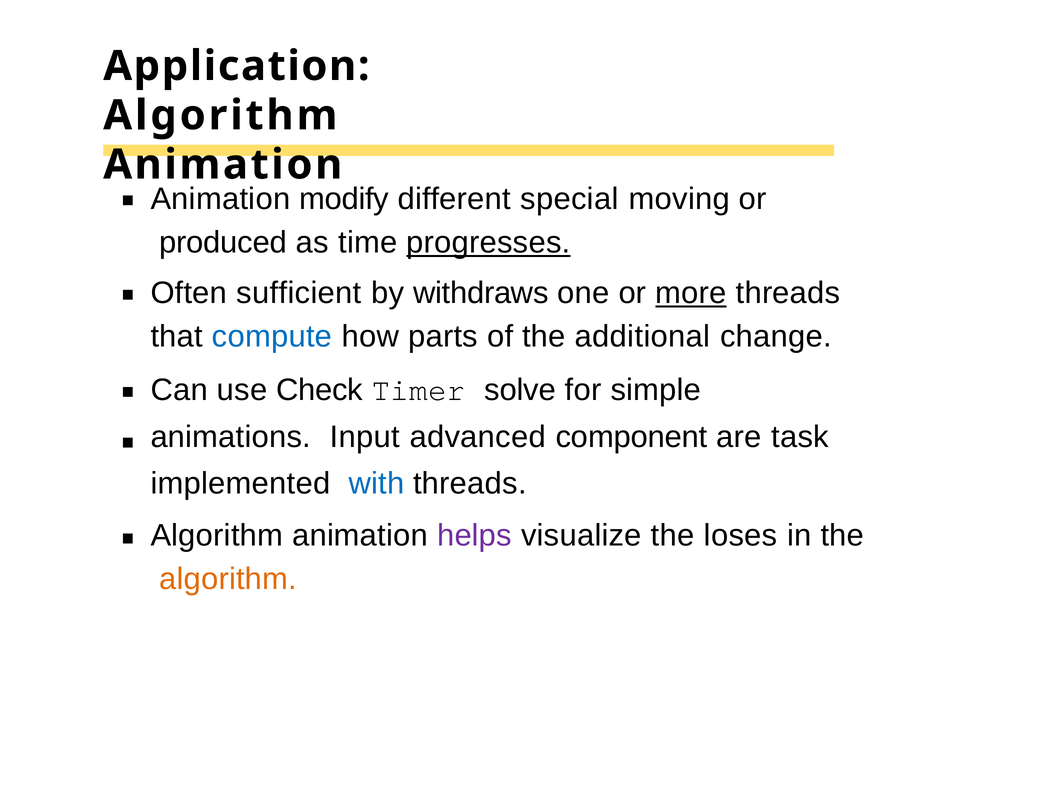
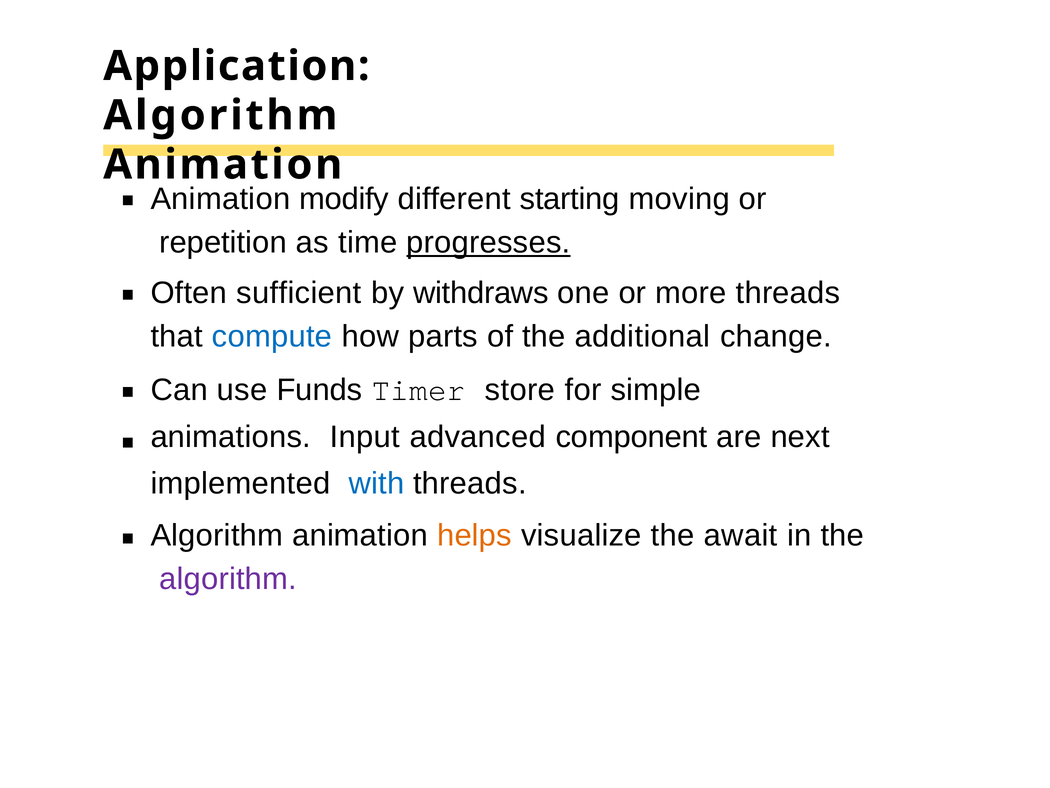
special: special -> starting (570, 199)
produced: produced -> repetition (223, 243)
more underline: present -> none (691, 293)
Check: Check -> Funds (319, 390)
solve: solve -> store (520, 390)
task: task -> next (800, 437)
helps colour: purple -> orange (475, 535)
loses: loses -> await (741, 535)
algorithm colour: orange -> purple (228, 579)
